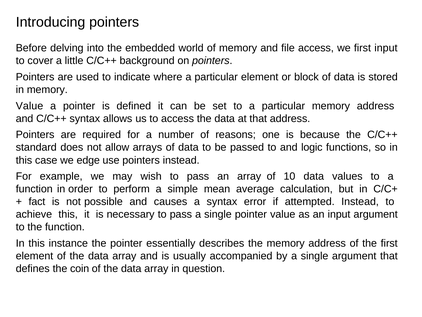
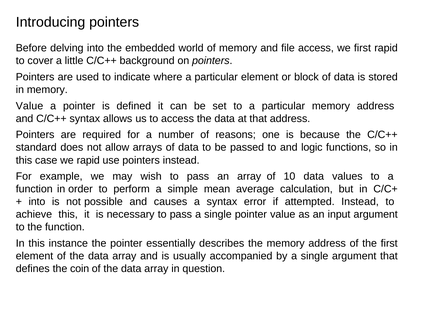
first input: input -> rapid (386, 48)
we edge: edge -> rapid (88, 160)
fact: fact -> into (37, 201)
